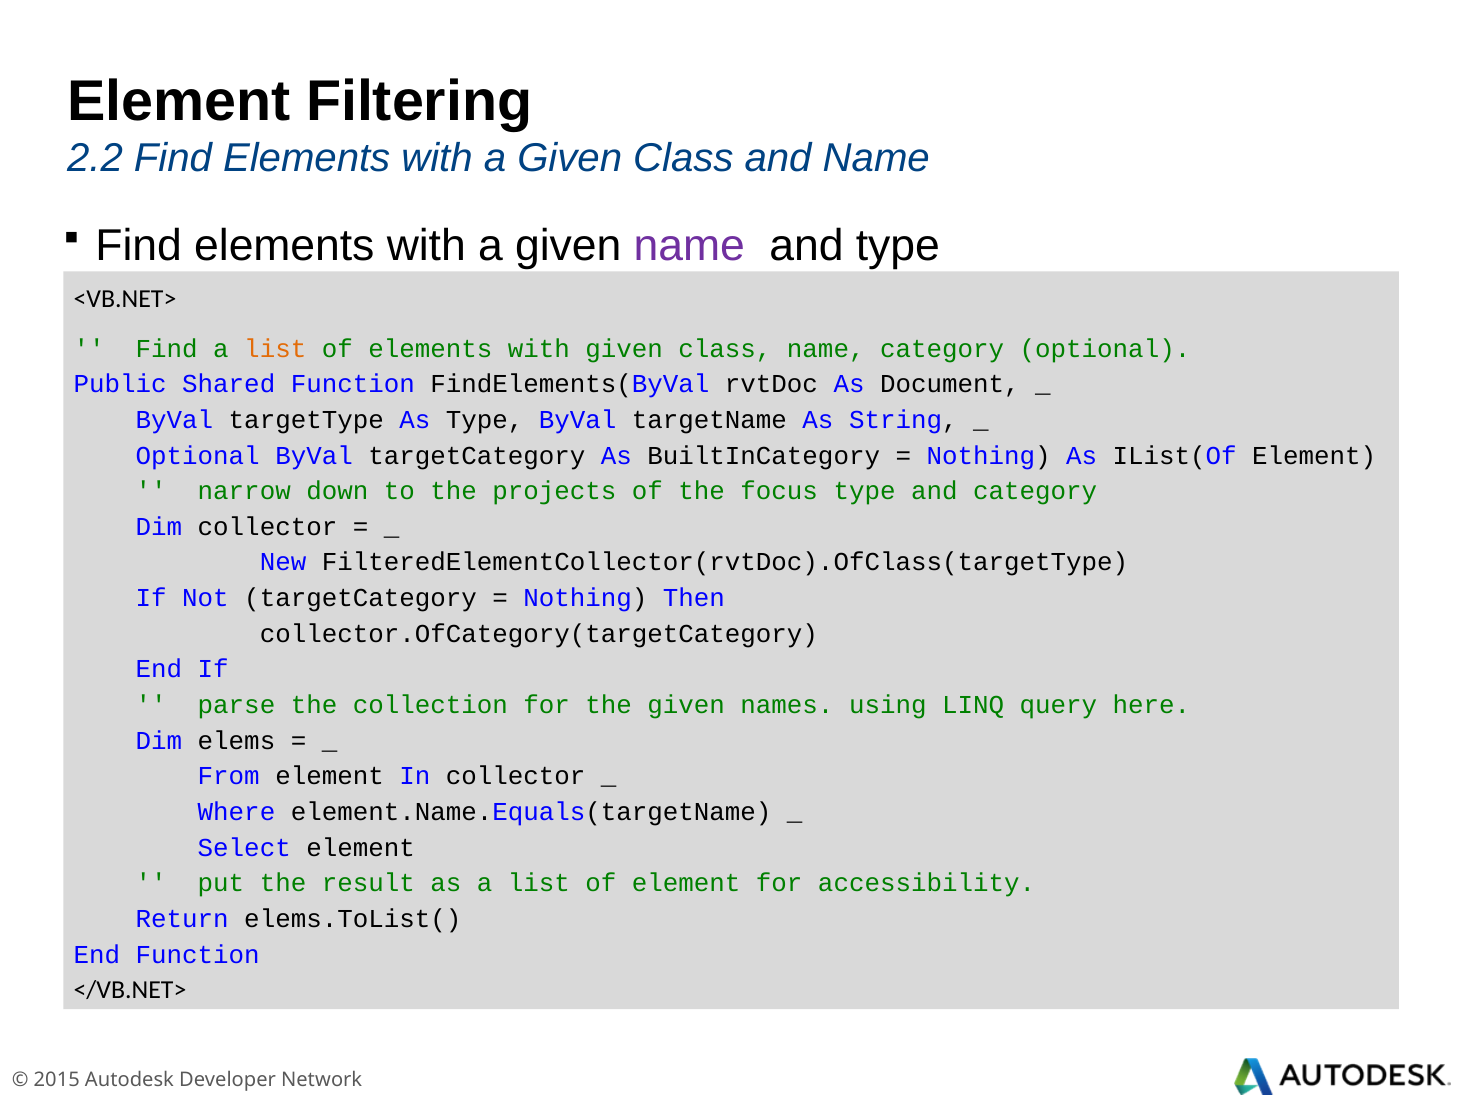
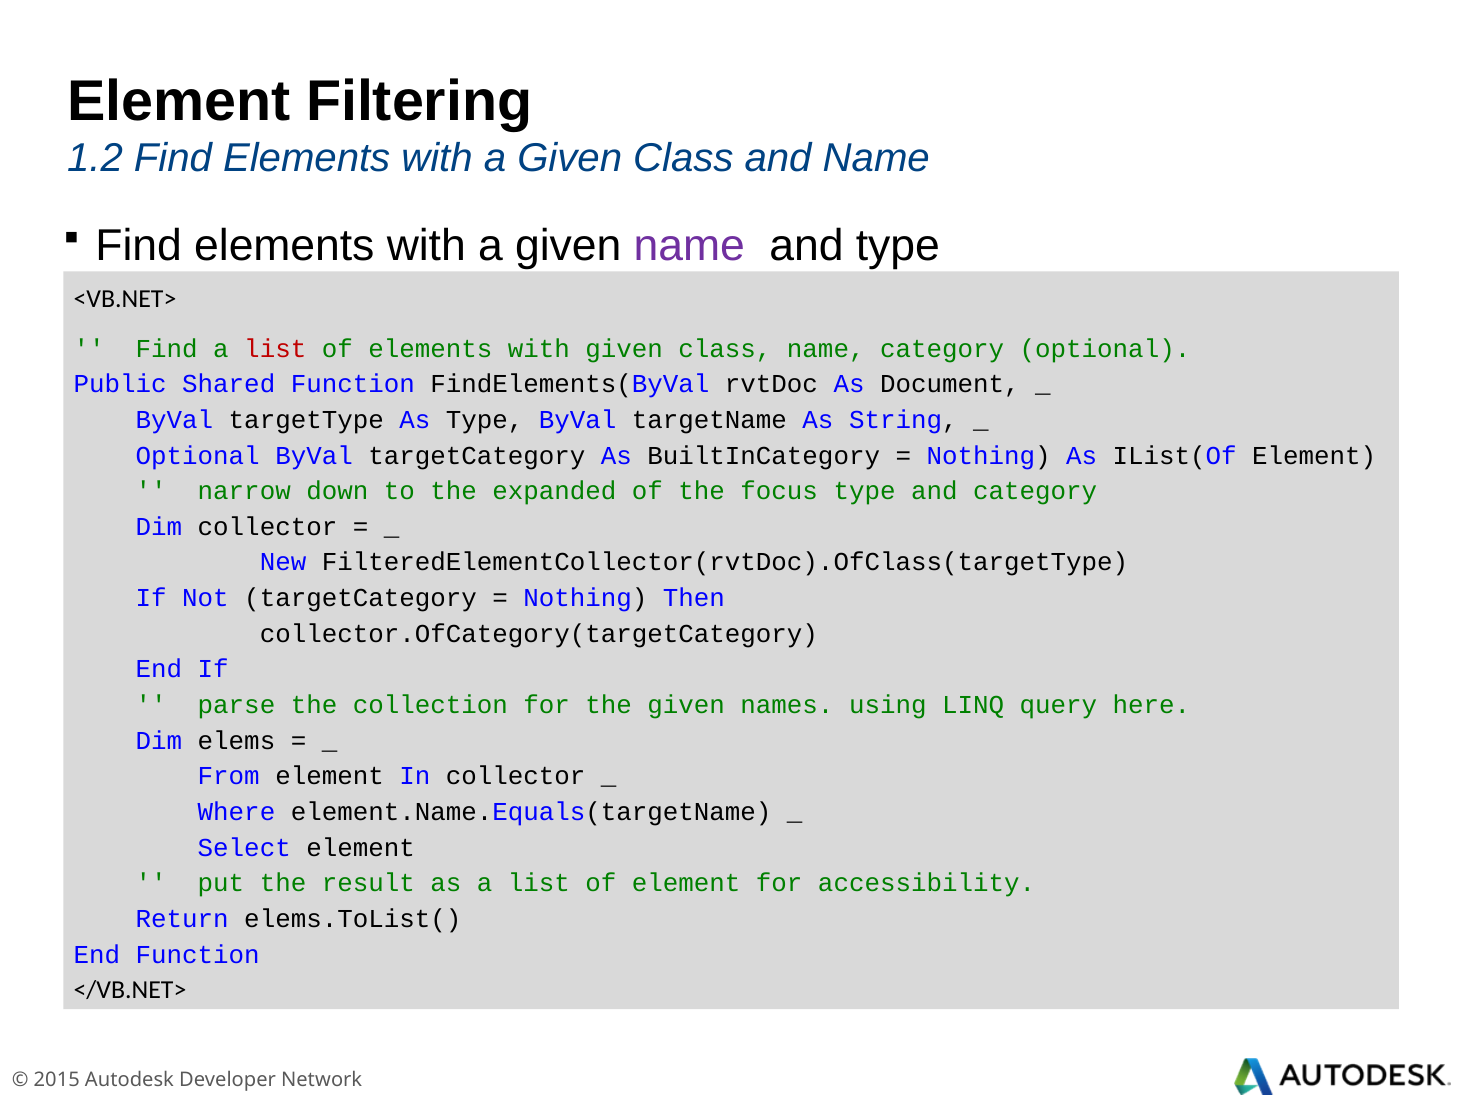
2.2: 2.2 -> 1.2 (95, 159)
list colour: orange -> red (275, 349)
projects: projects -> expanded (554, 491)
